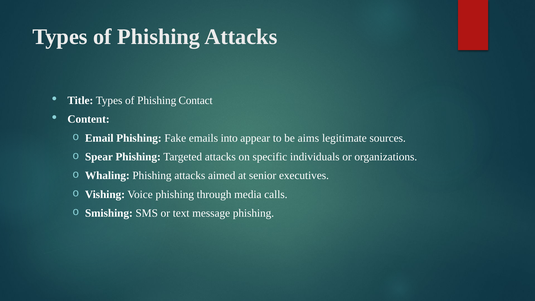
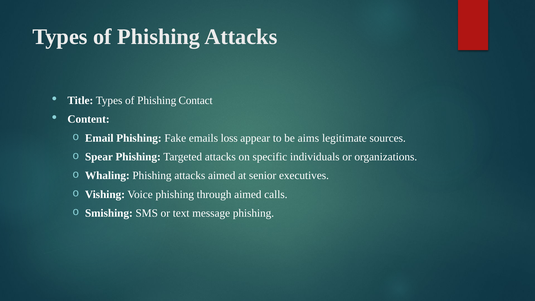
into: into -> loss (229, 138)
through media: media -> aimed (248, 194)
